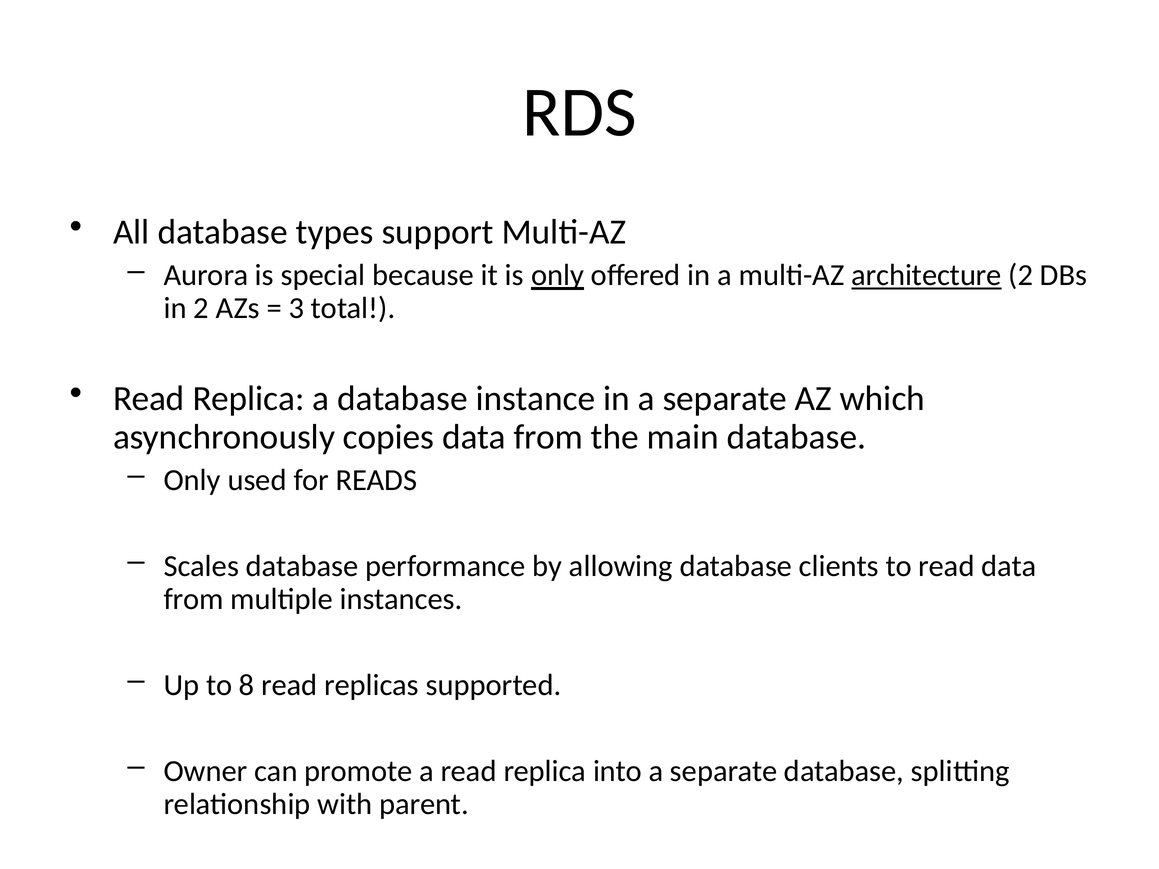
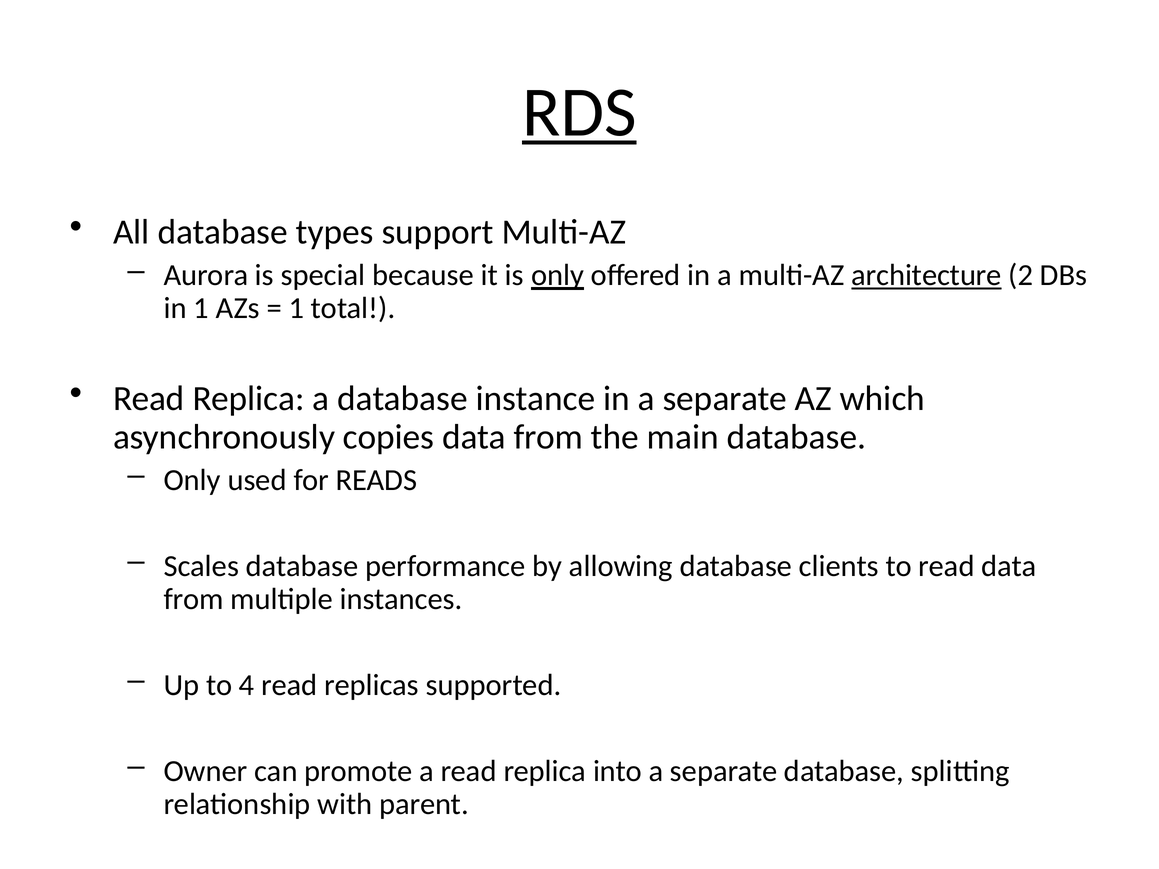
RDS underline: none -> present (579, 112)
in 2: 2 -> 1 (201, 308)
3: 3 -> 1 (296, 308)
8: 8 -> 4 (247, 685)
